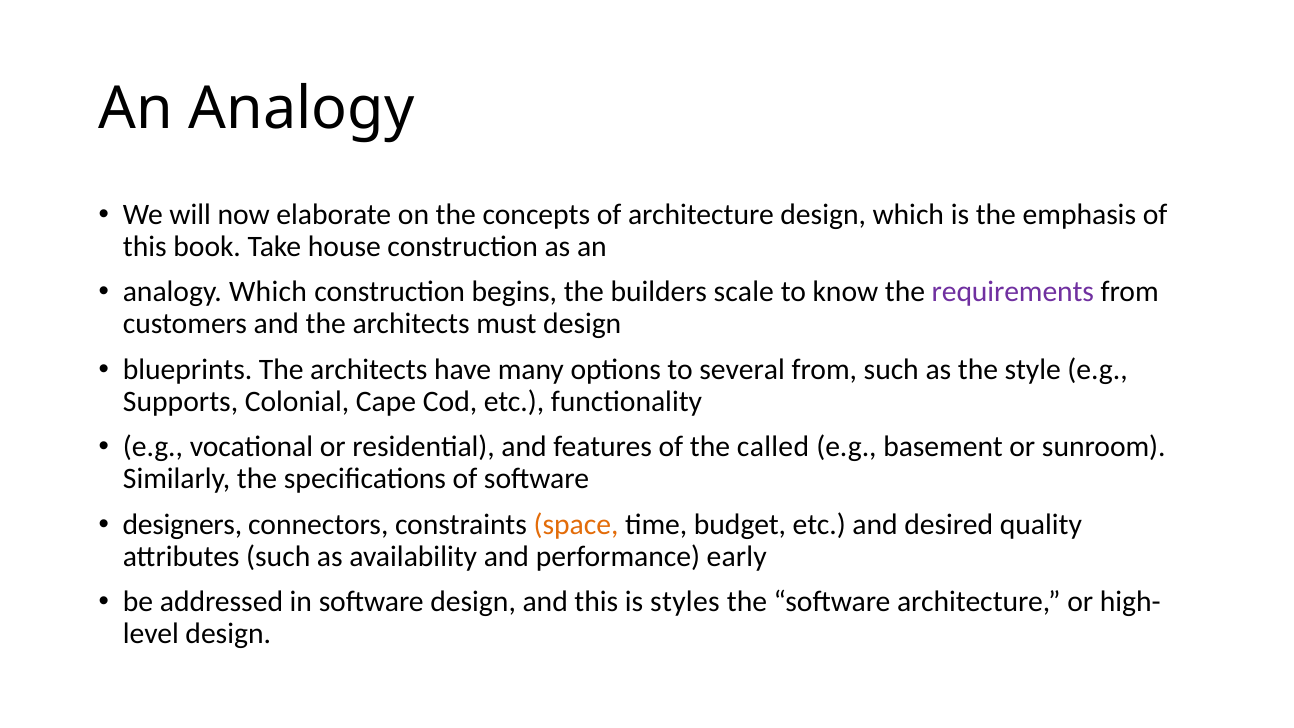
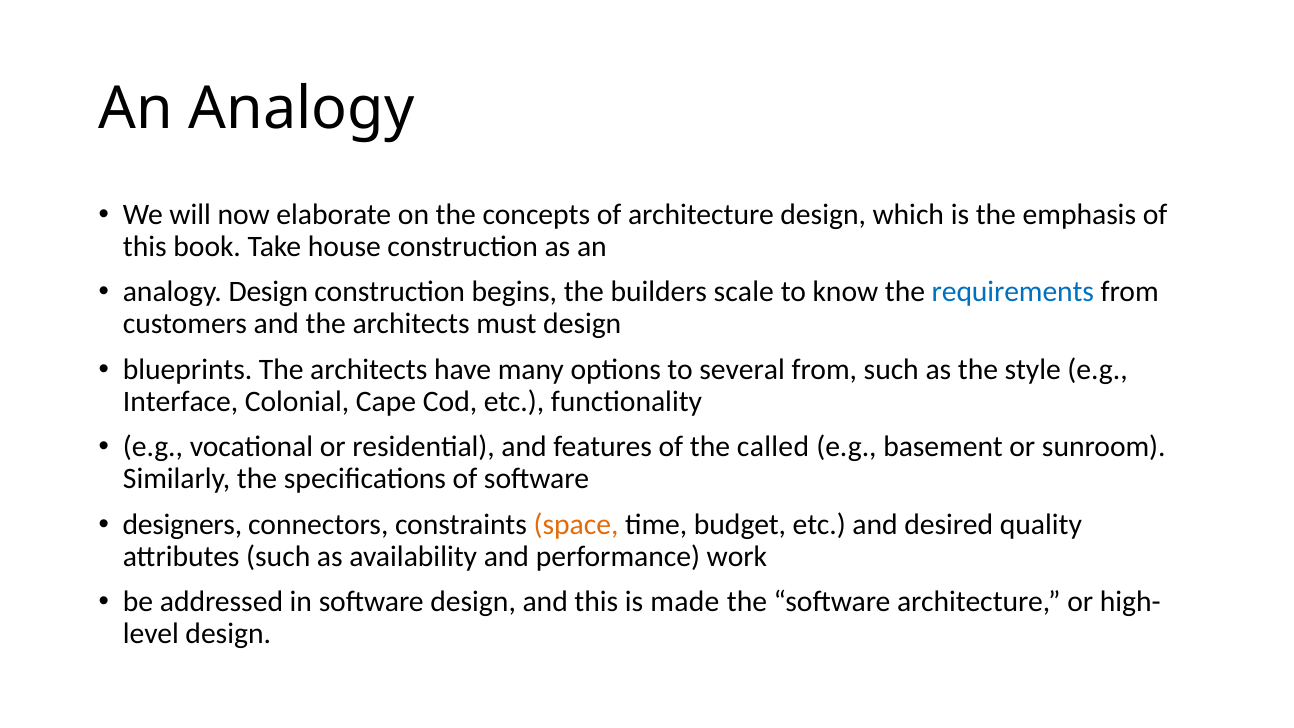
analogy Which: Which -> Design (268, 292)
requirements colour: purple -> blue (1013, 292)
Supports: Supports -> Interface (181, 401)
early: early -> work (737, 557)
styles: styles -> made (685, 602)
